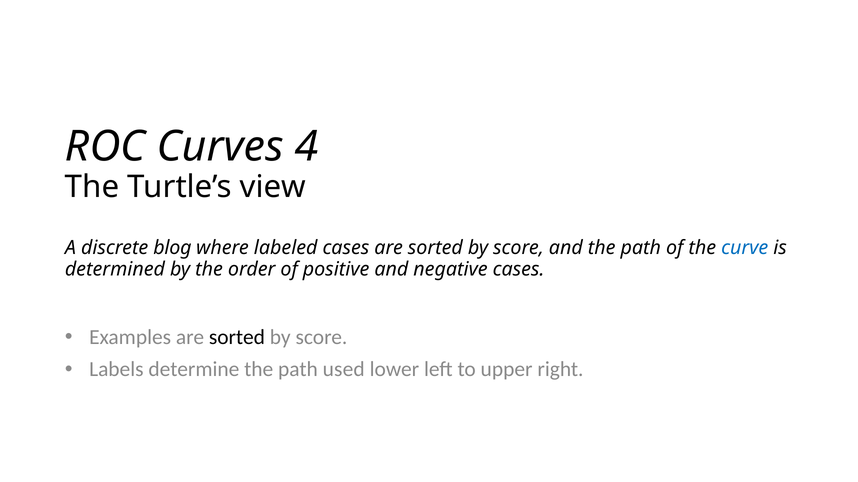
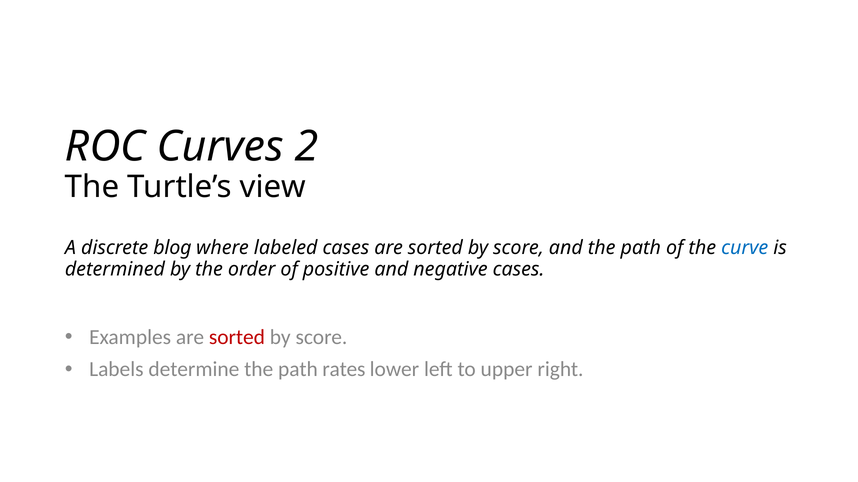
4: 4 -> 2 (307, 147)
sorted colour: black -> red (237, 338)
used: used -> rates (344, 370)
